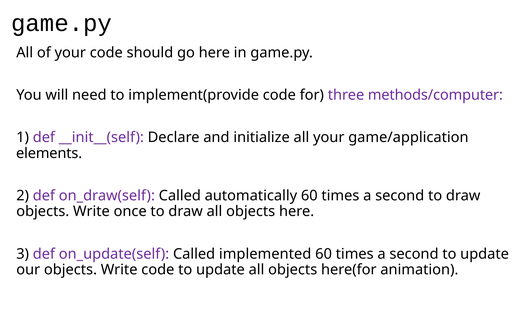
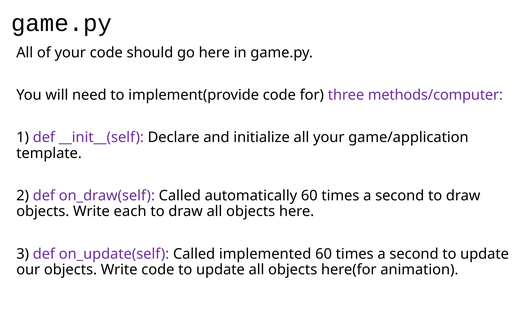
elements: elements -> template (49, 153)
once: once -> each (130, 212)
